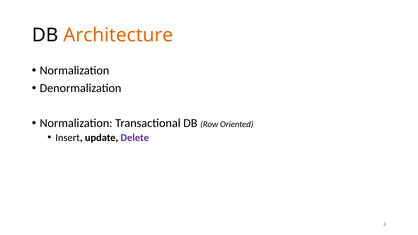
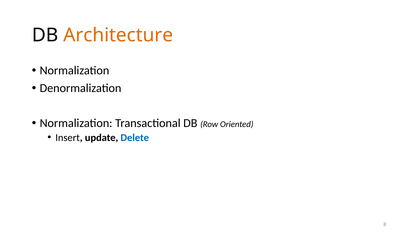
Delete colour: purple -> blue (135, 138)
